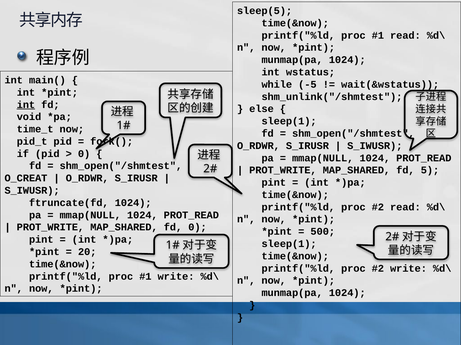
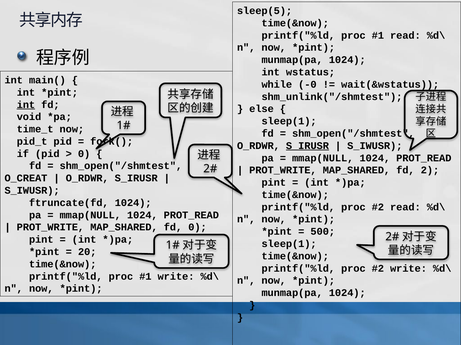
-5: -5 -> -0 (307, 85)
S_IRUSR underline: none -> present (307, 146)
5: 5 -> 2 (430, 171)
